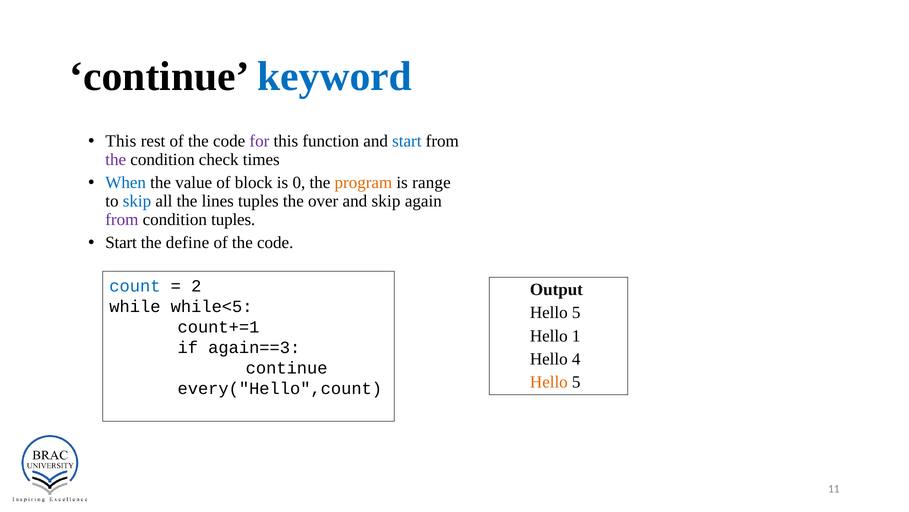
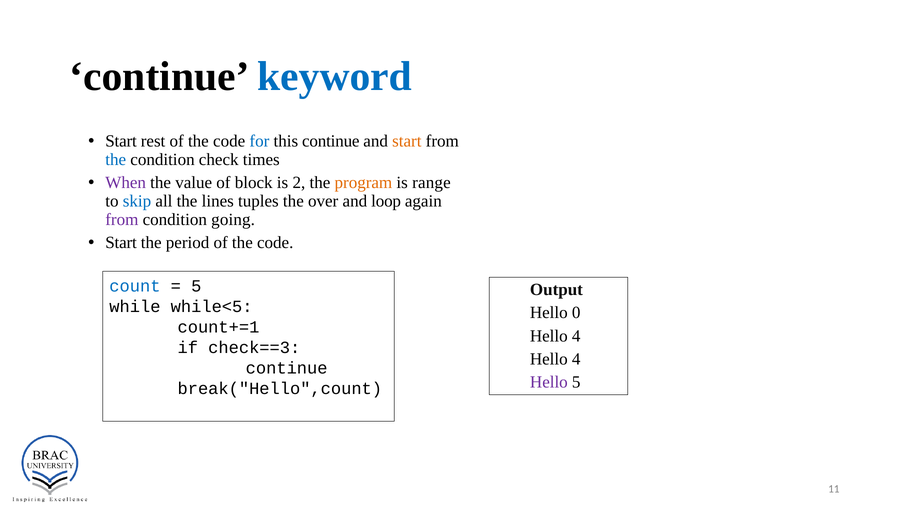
This: This -> Start (121, 141)
for colour: purple -> blue (259, 141)
this function: function -> continue (331, 141)
start colour: blue -> orange (407, 141)
the colour: purple -> blue (116, 159)
When colour: blue -> purple (126, 182)
0: 0 -> 2 (299, 182)
and skip: skip -> loop (386, 201)
condition tuples: tuples -> going (233, 219)
define: define -> period (188, 242)
2: 2 -> 5 (196, 286)
5: 5 -> 0 (576, 312)
1: 1 -> 4 (576, 336)
again==3: again==3 -> check==3 (254, 347)
Hello colour: orange -> purple (549, 382)
every("Hello",count: every("Hello",count -> break("Hello",count (280, 388)
